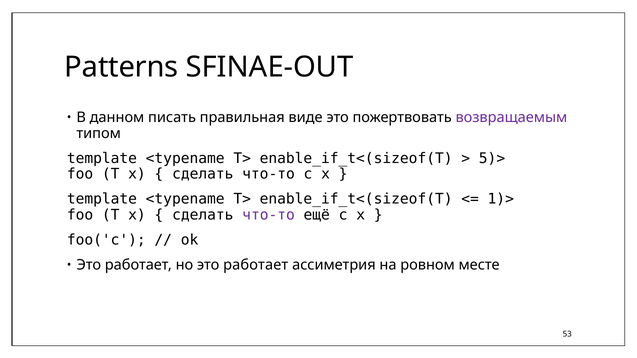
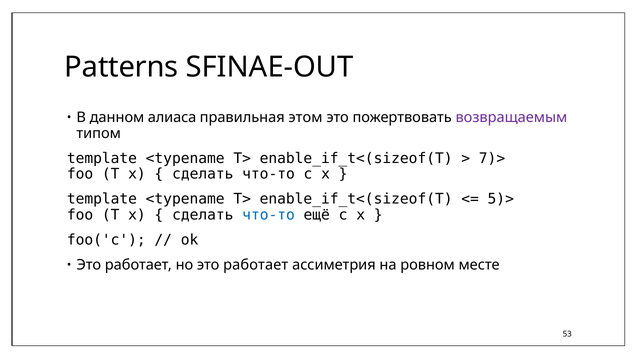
писать: писать -> алиаса (172, 118)
виде: виде -> этом (306, 118)
5)>: 5)> -> 7)> (492, 158)
1)>: 1)> -> 5)> (501, 199)
что-то colour: purple -> blue (269, 215)
